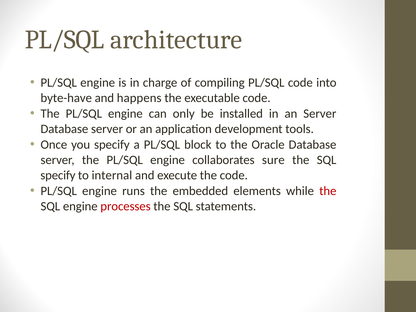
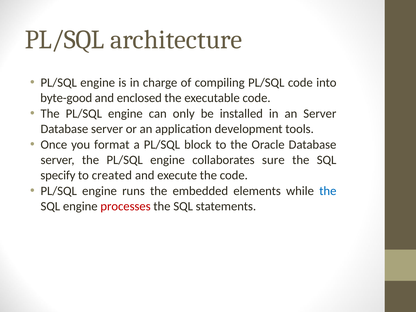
byte-have: byte-have -> byte-good (66, 98)
happens: happens -> enclosed (139, 98)
you specify: specify -> format (112, 145)
internal: internal -> created (112, 175)
the colour: red -> blue (328, 191)
